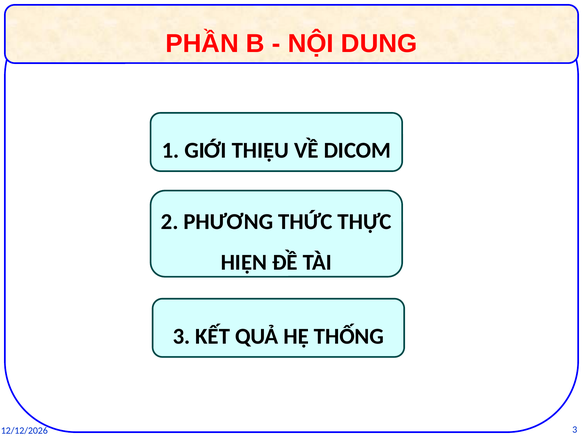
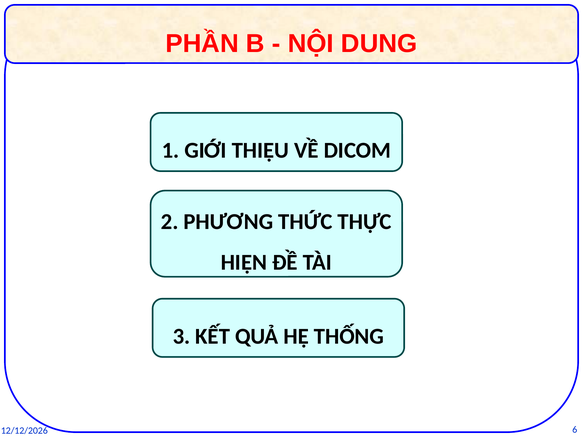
3: 3 -> 6 (575, 430)
